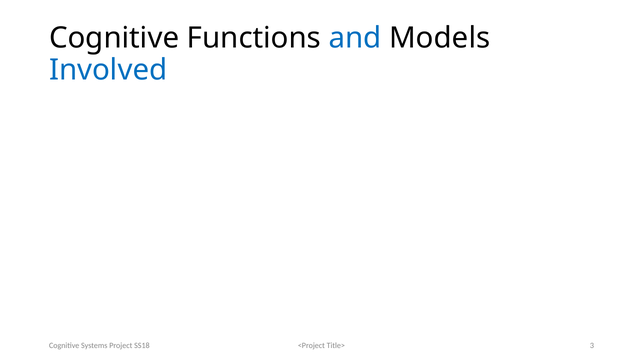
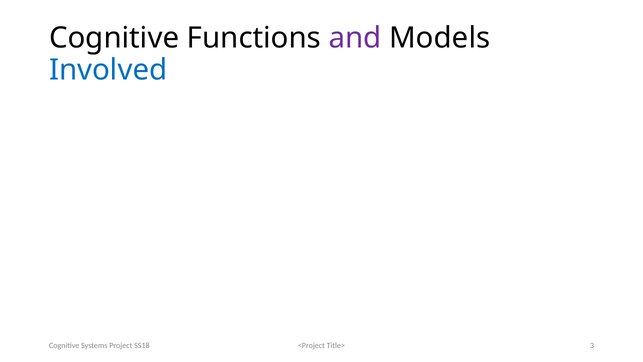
and colour: blue -> purple (355, 38)
